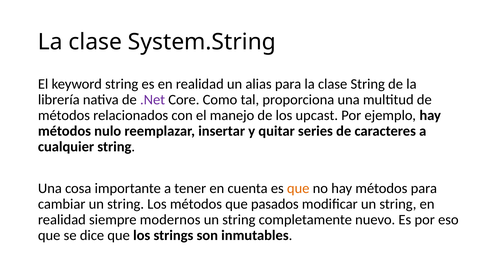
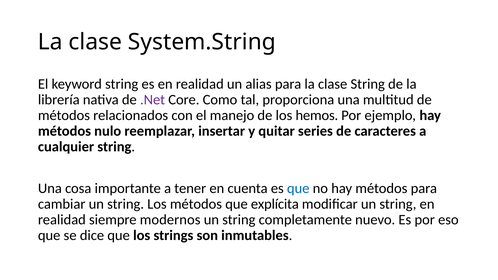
upcast: upcast -> hemos (317, 115)
que colour: orange -> blue (298, 188)
pasados: pasados -> explícita (275, 204)
